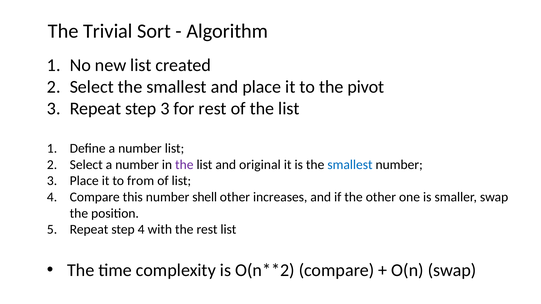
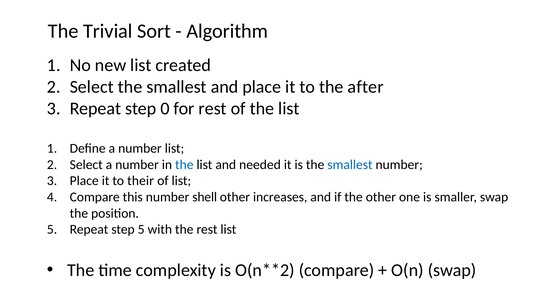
pivot: pivot -> after (366, 87)
step 3: 3 -> 0 (165, 109)
the colour: purple -> blue (184, 165)
original: original -> needed (260, 165)
from: from -> their (141, 181)
step 4: 4 -> 5 (141, 230)
